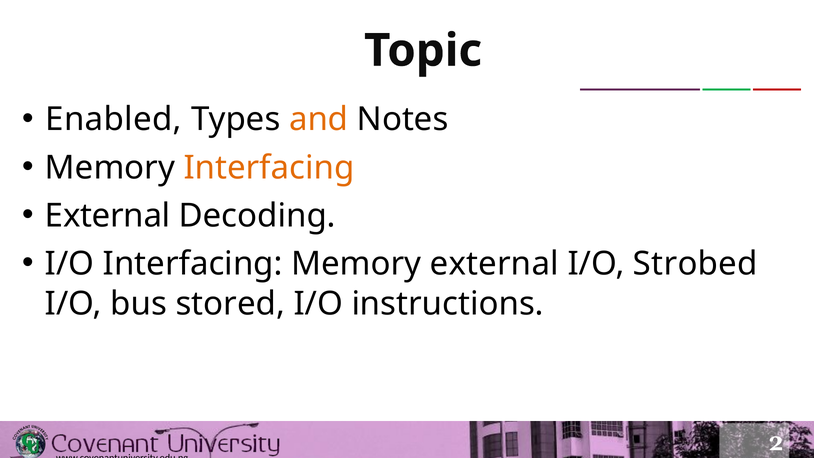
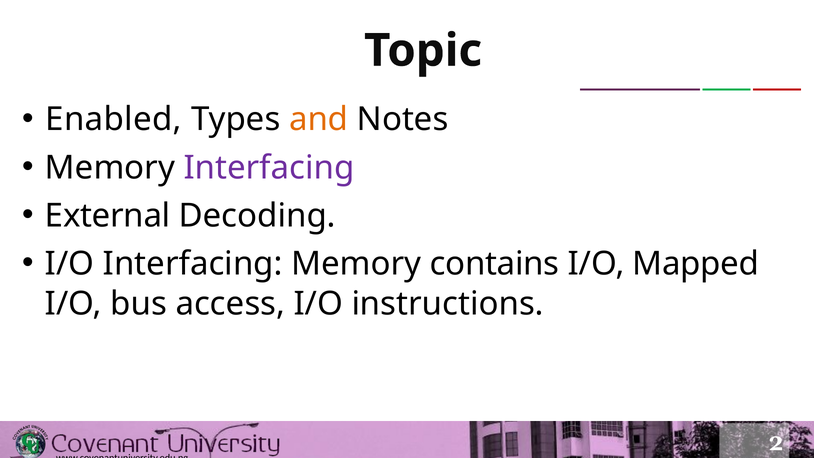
Interfacing colour: orange -> purple (269, 168)
Memory external: external -> contains (495, 264)
Strobed: Strobed -> Mapped (696, 264)
stored: stored -> access (230, 304)
